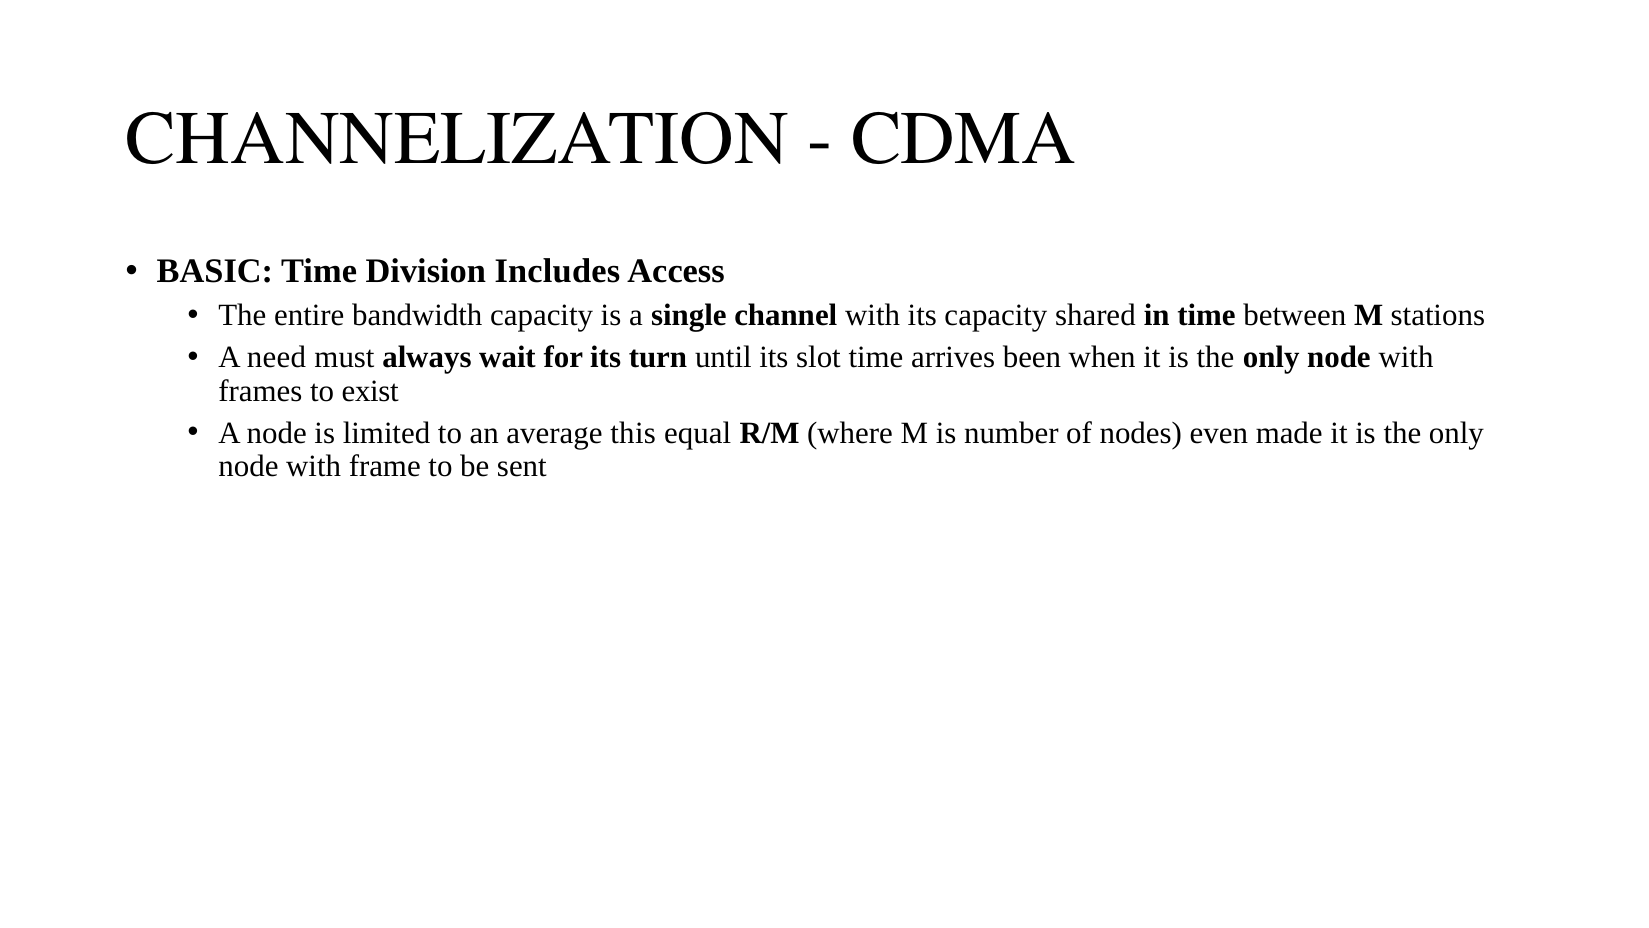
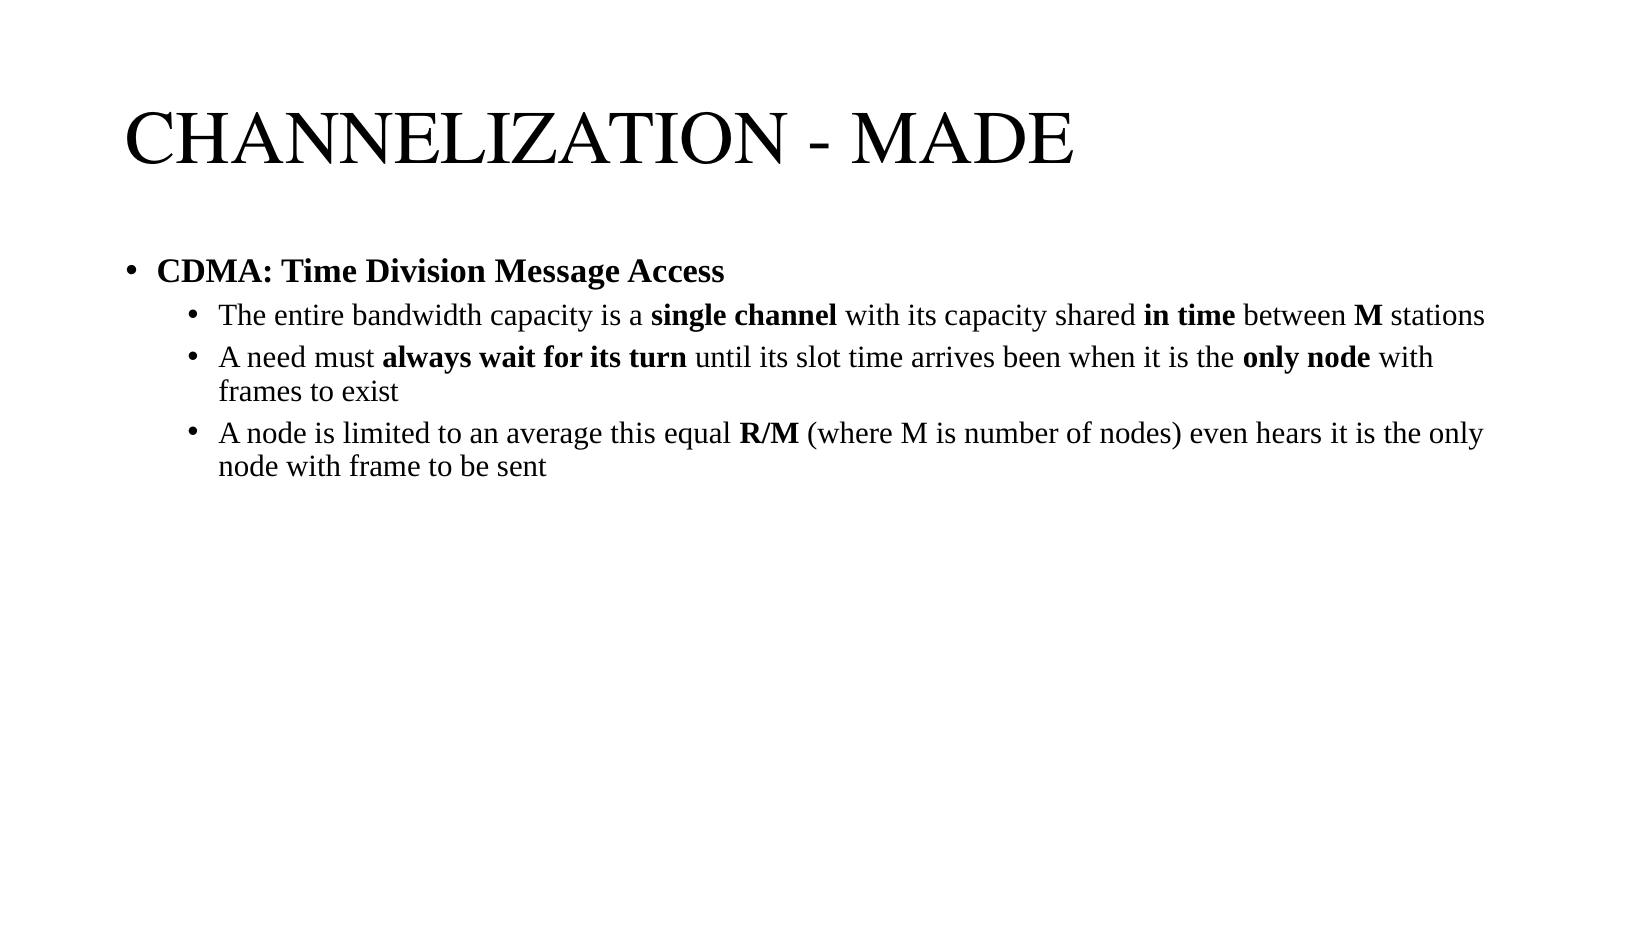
CDMA: CDMA -> MADE (963, 139)
BASIC: BASIC -> CDMA (215, 271)
Includes: Includes -> Message (557, 271)
made: made -> hears (1289, 433)
